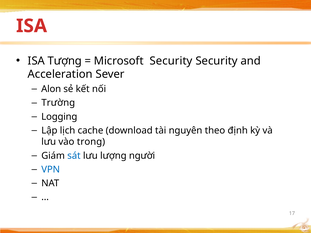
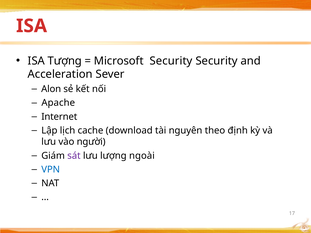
Trường: Trường -> Apache (58, 103)
Logging: Logging -> Internet (59, 117)
trong: trong -> người (91, 142)
sát colour: blue -> purple (74, 156)
người: người -> ngoài (142, 156)
